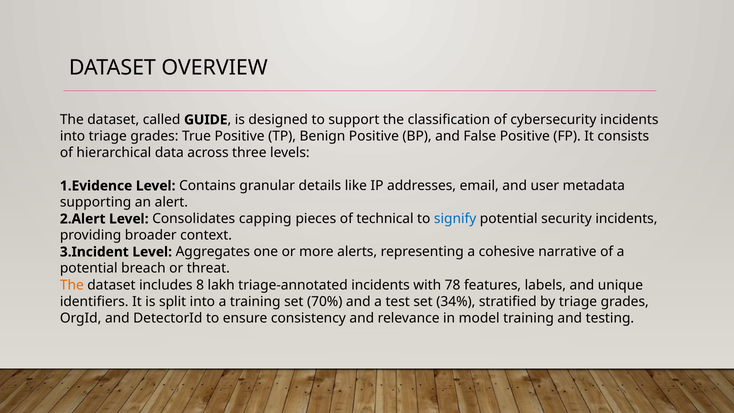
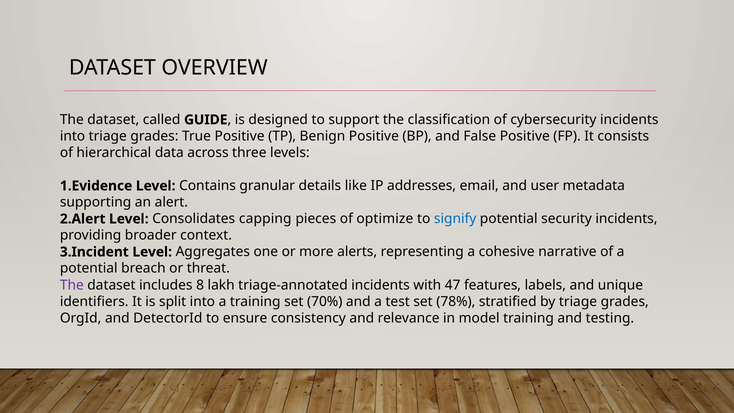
technical: technical -> optimize (385, 219)
The colour: orange -> purple (72, 285)
78: 78 -> 47 (453, 285)
34%: 34% -> 78% (456, 301)
